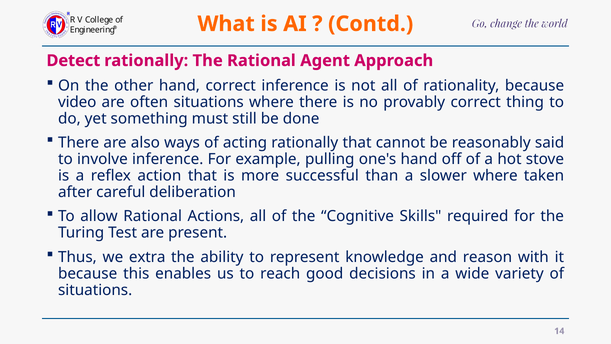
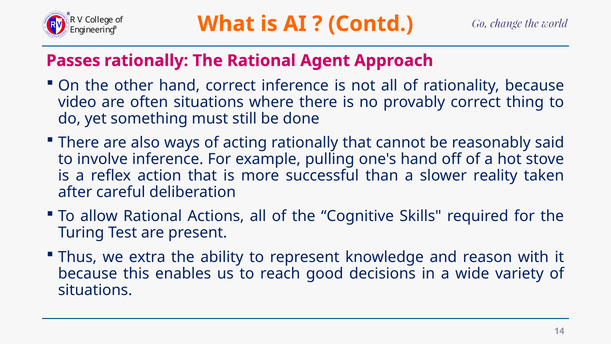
Detect: Detect -> Passes (73, 61)
slower where: where -> reality (495, 176)
